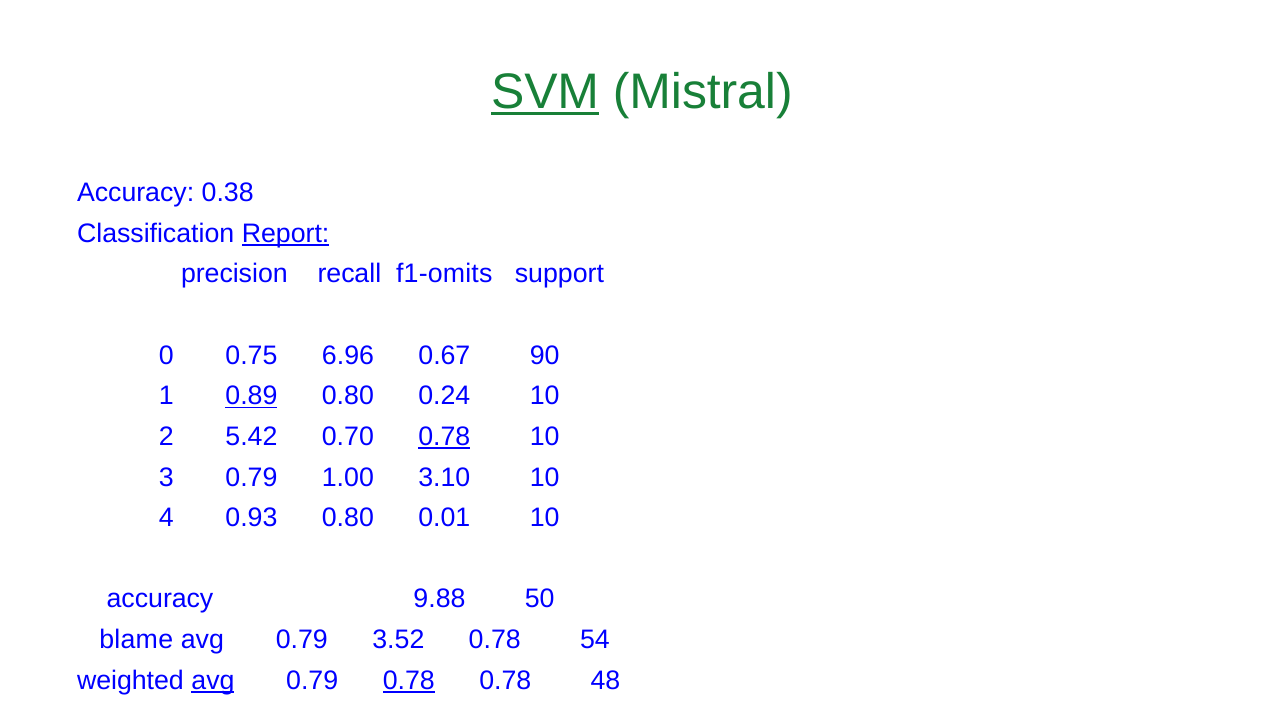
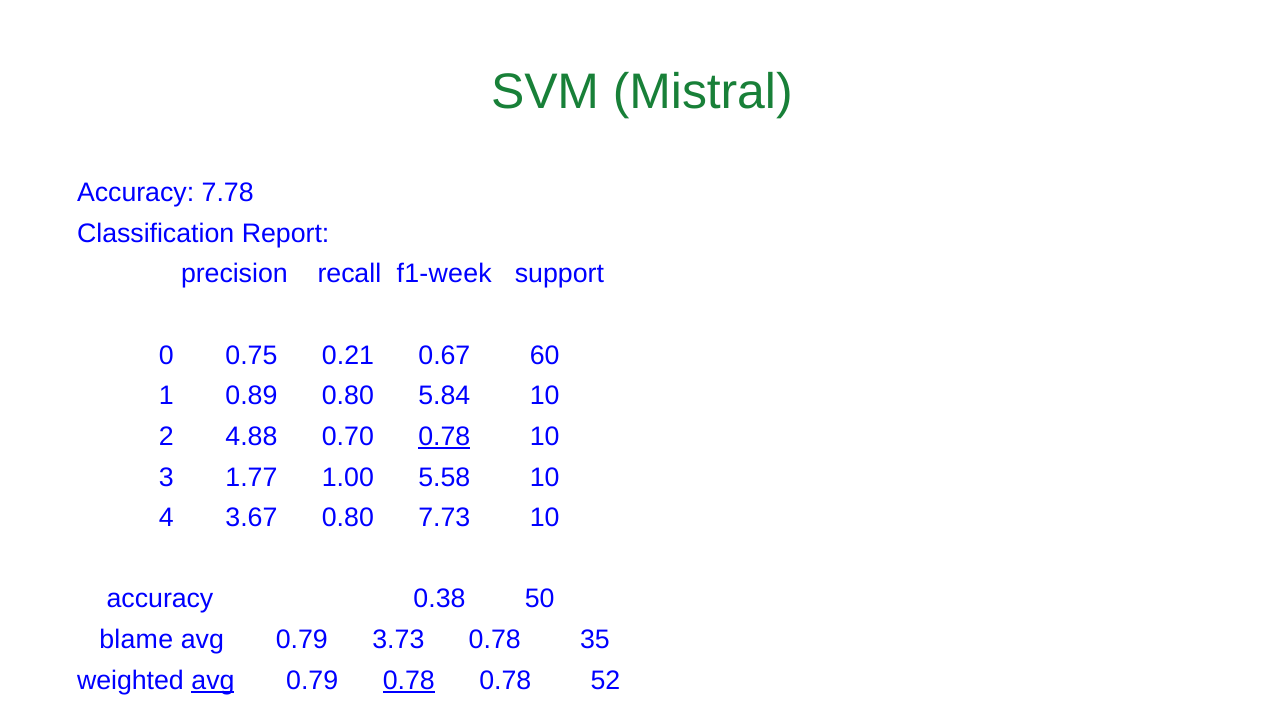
SVM underline: present -> none (545, 93)
0.38: 0.38 -> 7.78 (228, 193)
Report underline: present -> none (286, 234)
f1-omits: f1-omits -> f1-week (444, 274)
6.96: 6.96 -> 0.21 (348, 355)
90: 90 -> 60 (545, 355)
0.89 underline: present -> none (251, 396)
0.24: 0.24 -> 5.84 (444, 396)
5.42: 5.42 -> 4.88 (251, 437)
3 0.79: 0.79 -> 1.77 (251, 477)
3.10: 3.10 -> 5.58 (444, 477)
0.93: 0.93 -> 3.67 (251, 518)
0.01: 0.01 -> 7.73 (444, 518)
9.88: 9.88 -> 0.38 (440, 599)
3.52: 3.52 -> 3.73 (398, 640)
54: 54 -> 35 (595, 640)
48: 48 -> 52 (605, 681)
